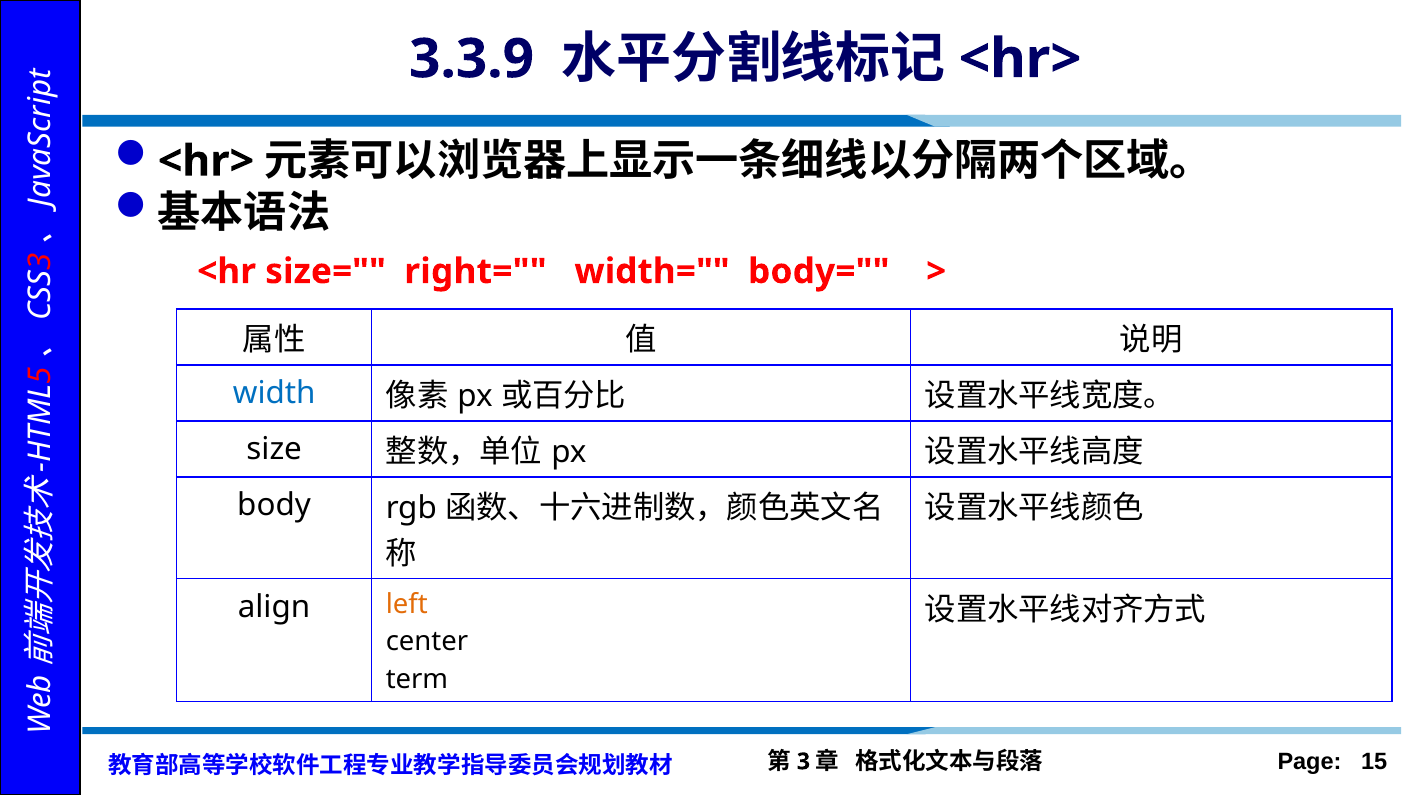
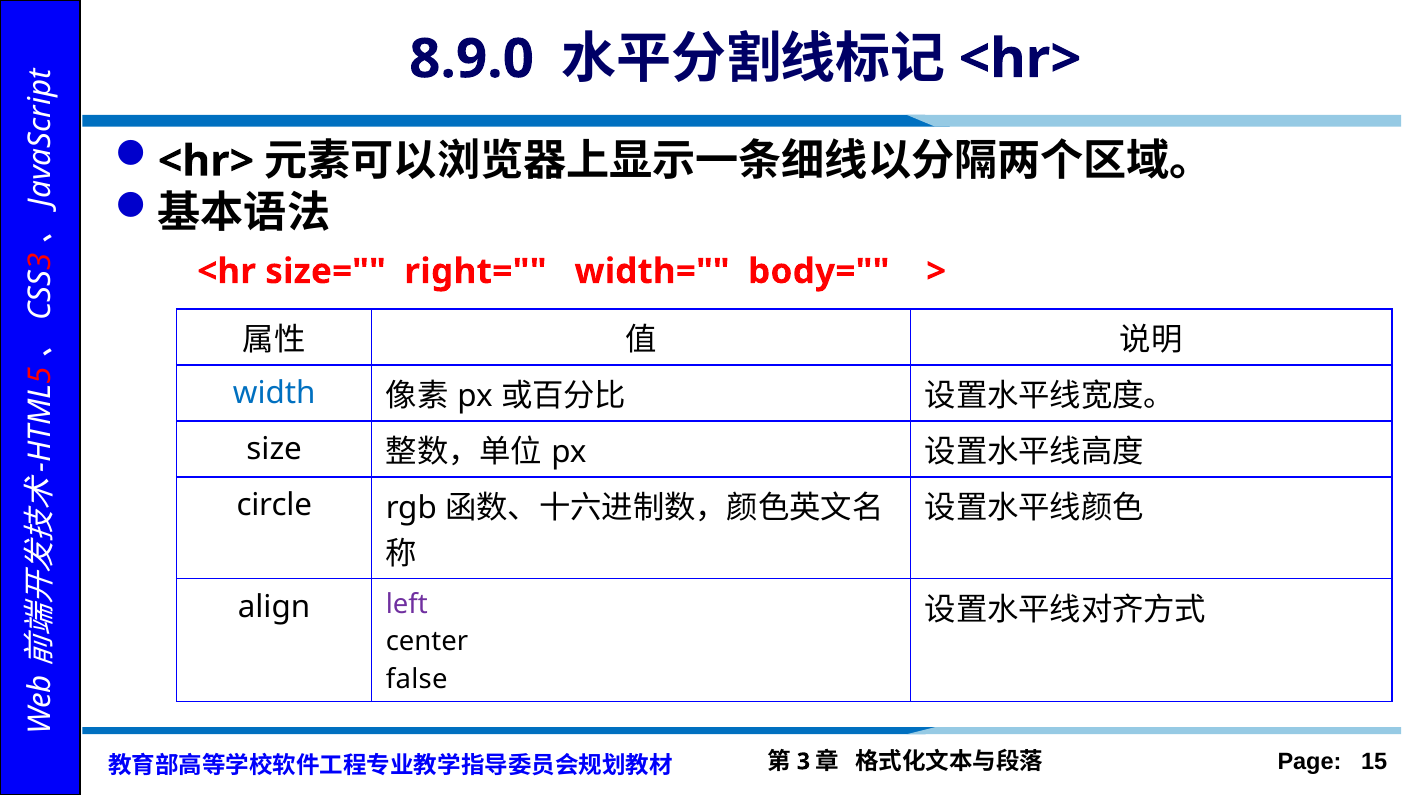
3.3.9: 3.3.9 -> 8.9.0 (472, 59)
body: body -> circle (274, 505)
left colour: orange -> purple (407, 604)
term: term -> false (417, 679)
